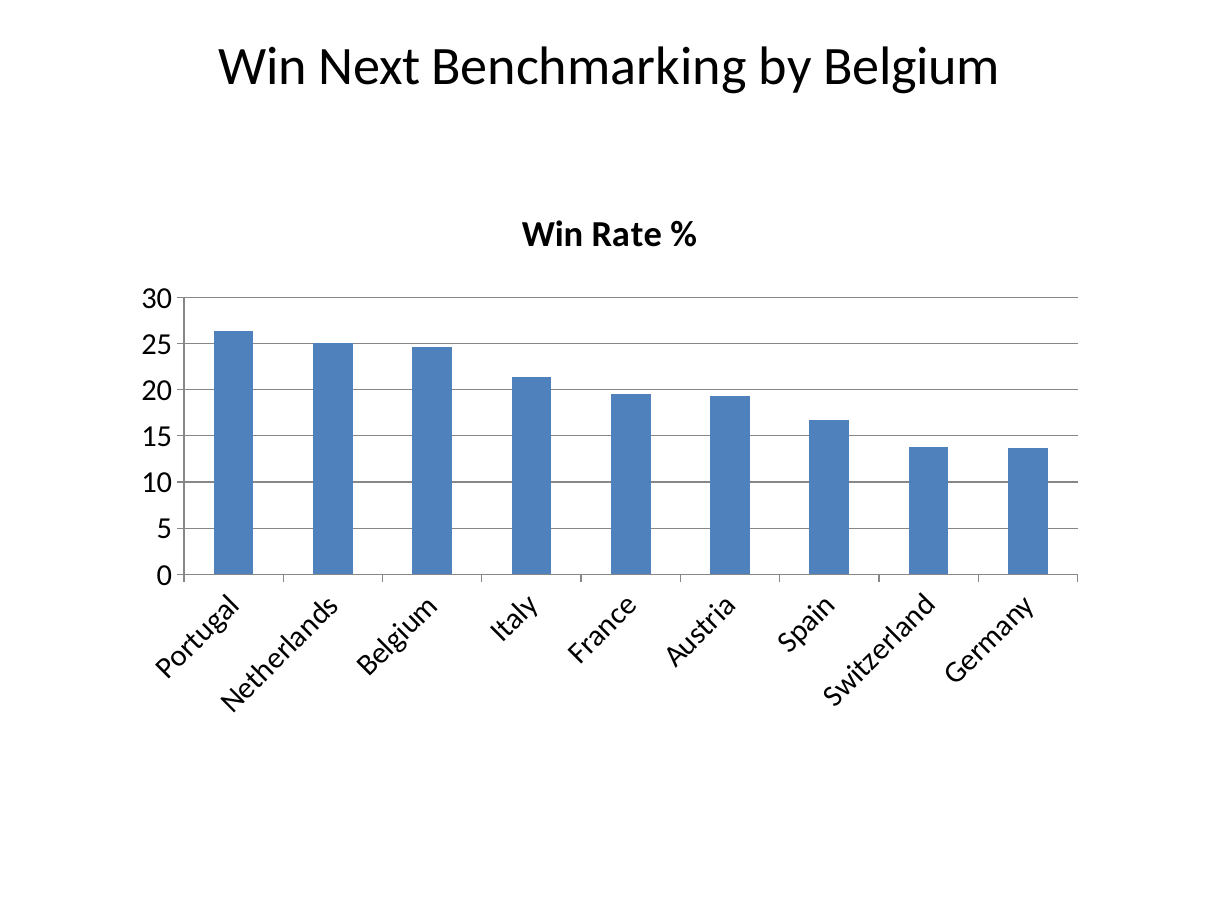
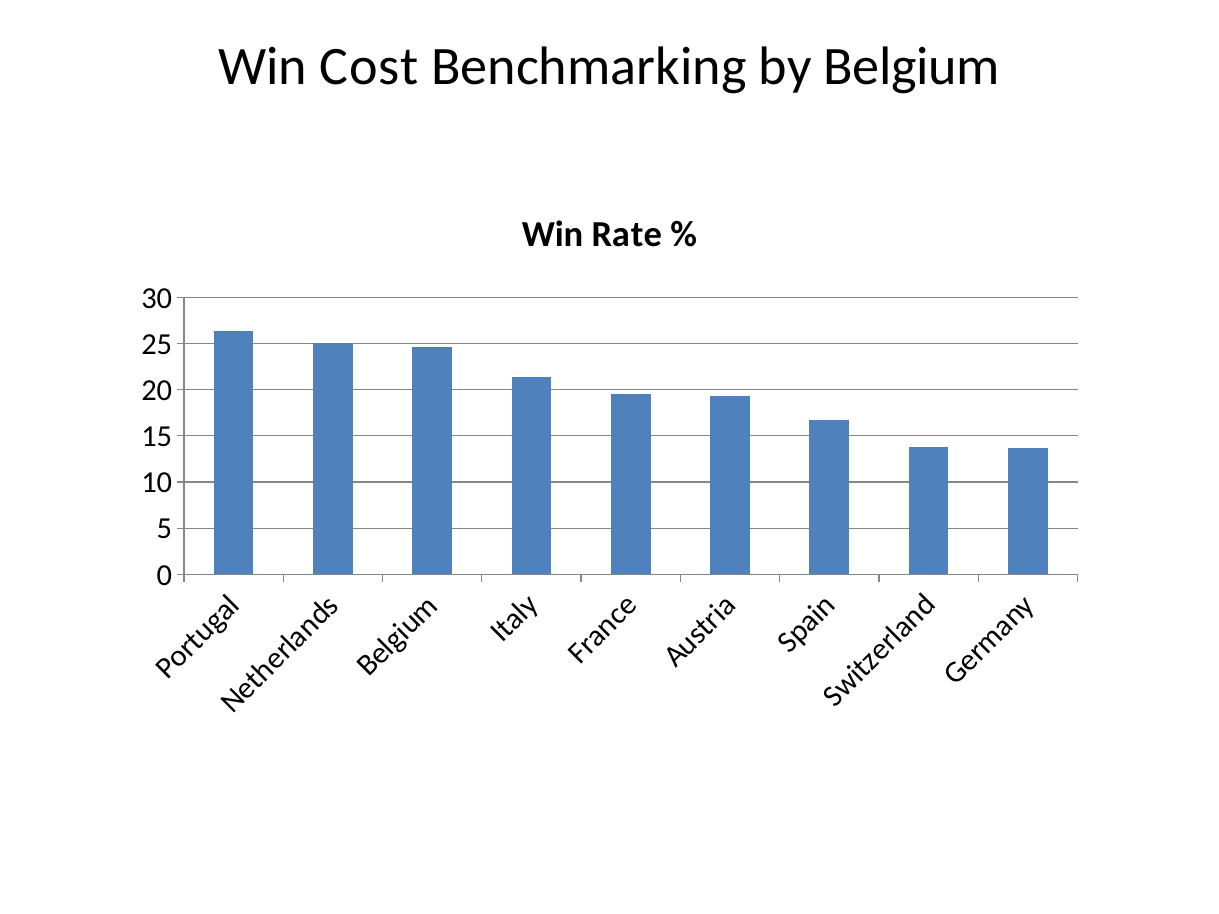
Next: Next -> Cost (369, 67)
